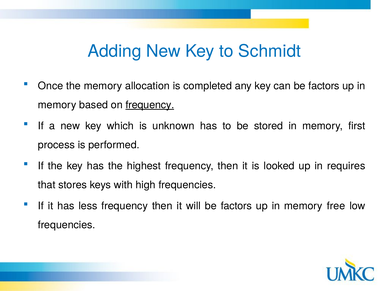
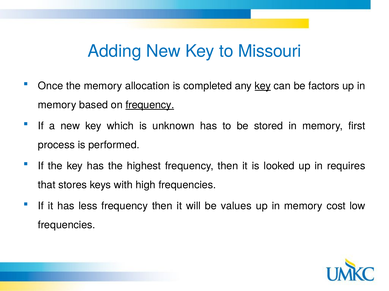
Schmidt: Schmidt -> Missouri (270, 51)
key underline: none -> present (263, 86)
will be factors: factors -> values (236, 207)
free: free -> cost (336, 207)
